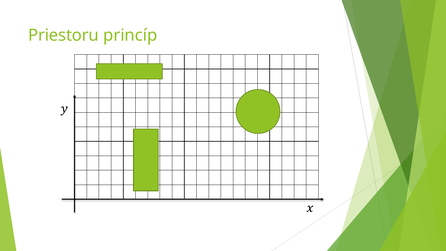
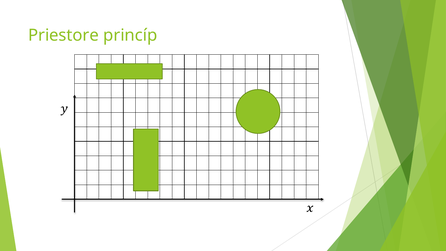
Priestoru: Priestoru -> Priestore (63, 35)
